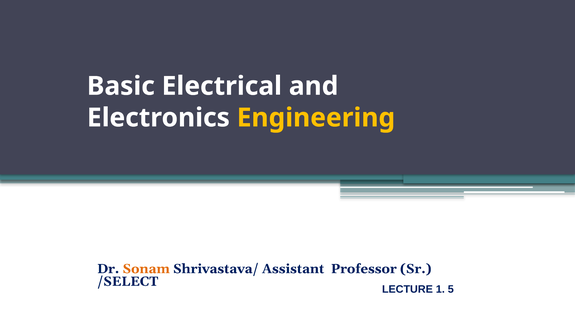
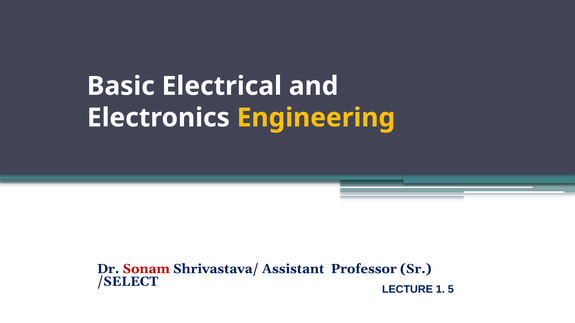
Sonam colour: orange -> red (146, 269)
